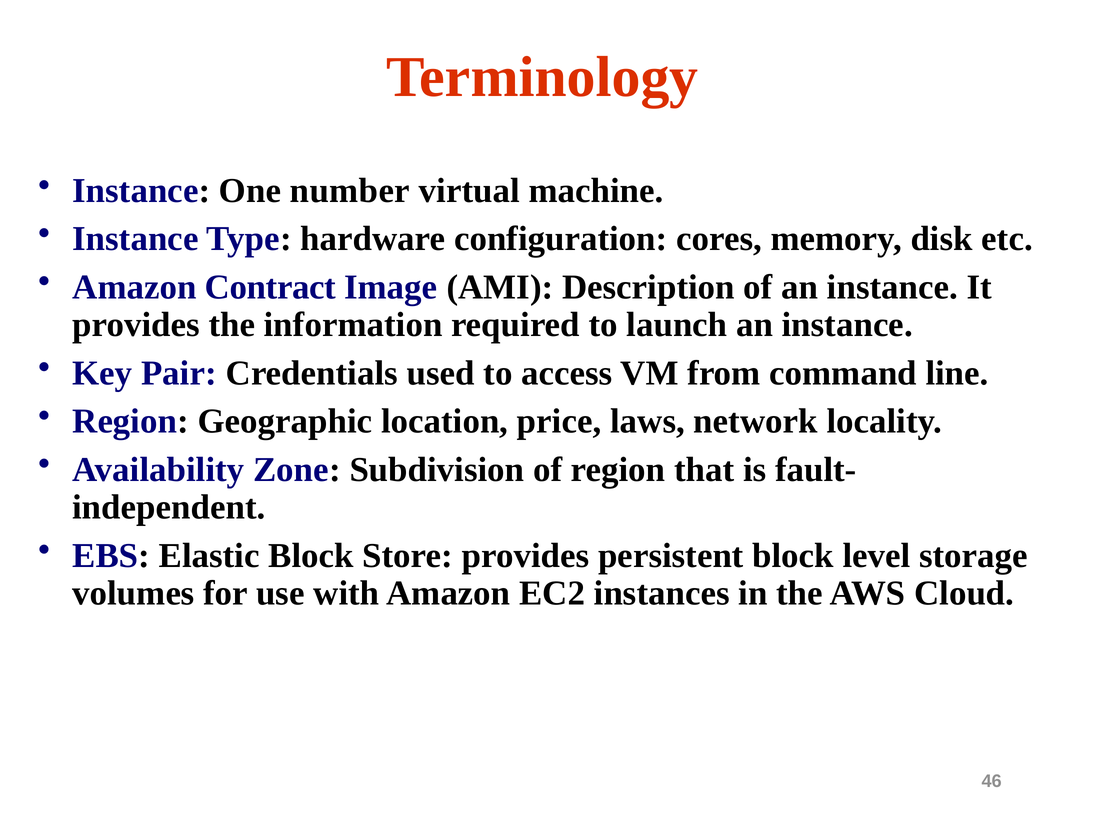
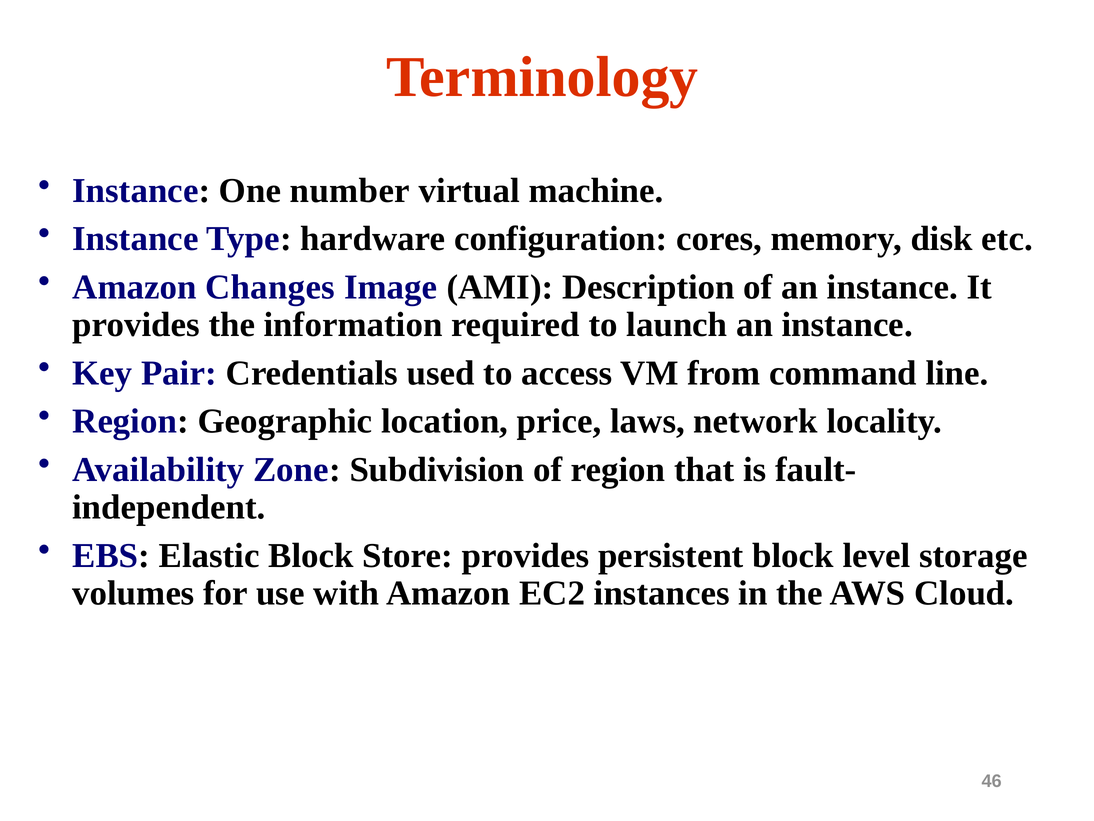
Contract: Contract -> Changes (270, 287)
